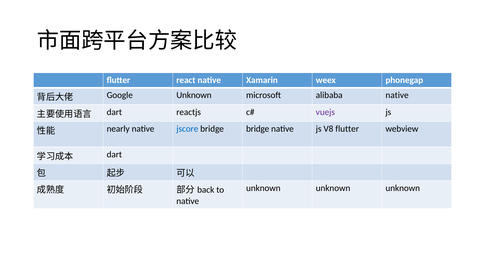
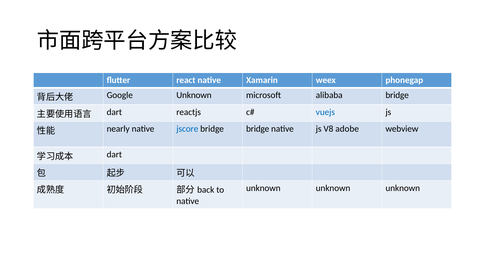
alibaba native: native -> bridge (397, 95)
vuejs colour: purple -> blue (325, 112)
V8 flutter: flutter -> adobe (347, 129)
